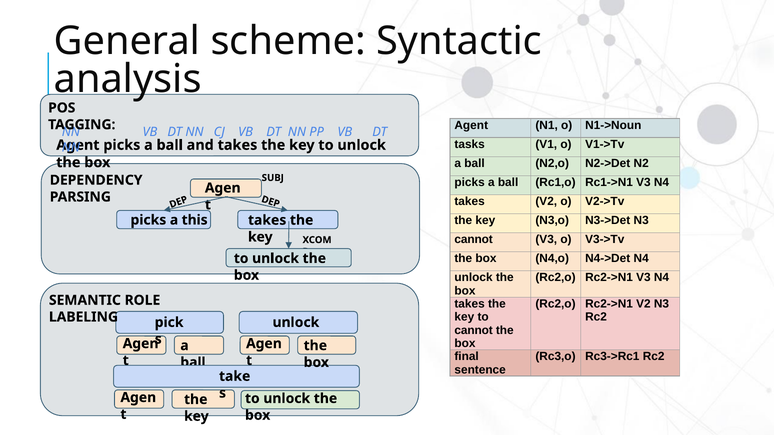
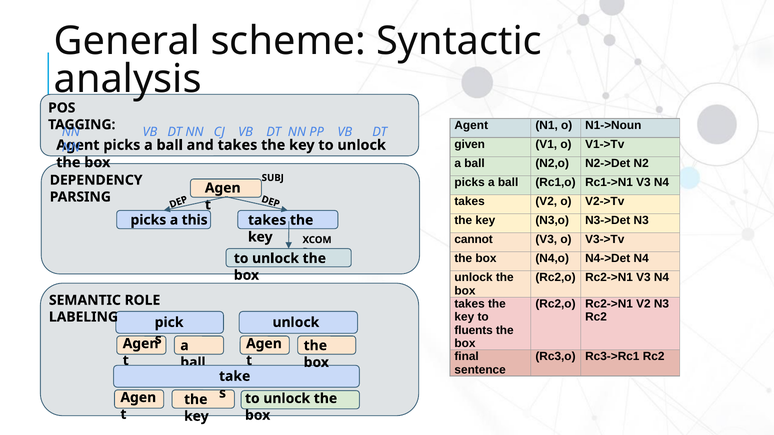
tasks: tasks -> given (470, 144)
cannot: cannot -> fluents (474, 331)
